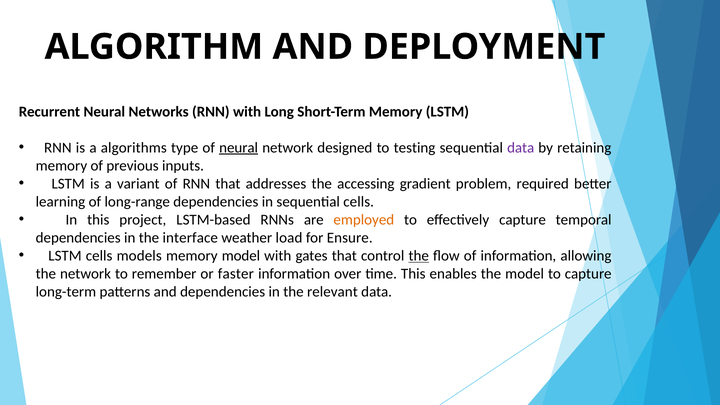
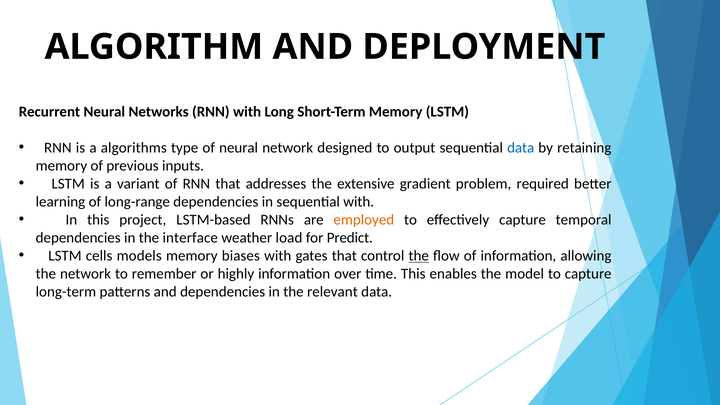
neural underline: present -> none (239, 148)
testing: testing -> output (415, 148)
data colour: purple -> blue (521, 148)
accessing: accessing -> extensive (366, 184)
sequential cells: cells -> with (359, 202)
Ensure: Ensure -> Predict (350, 238)
memory model: model -> biases (241, 256)
faster: faster -> highly (236, 274)
